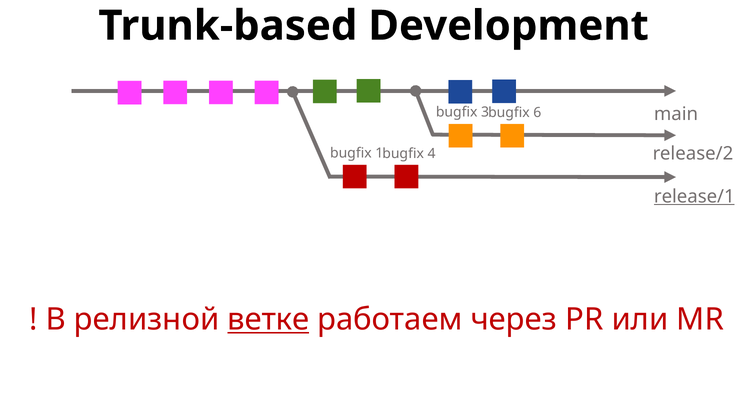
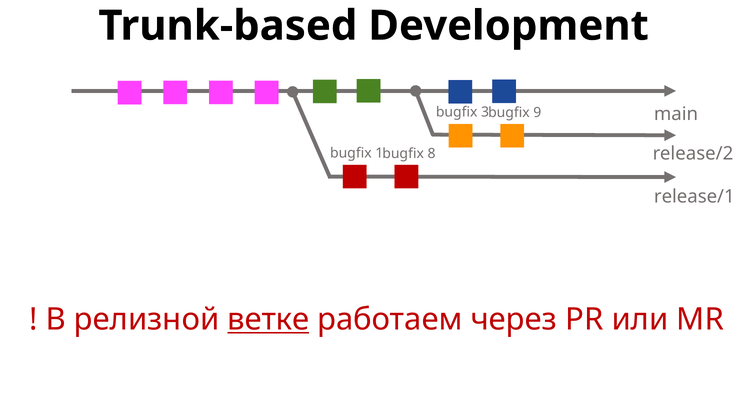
6: 6 -> 9 (537, 113)
4: 4 -> 8 (432, 153)
release/1 underline: present -> none (694, 196)
